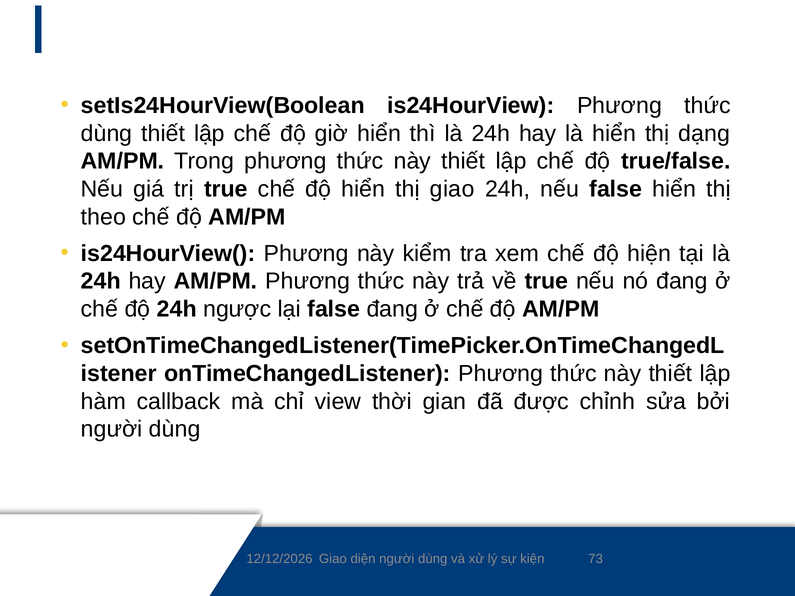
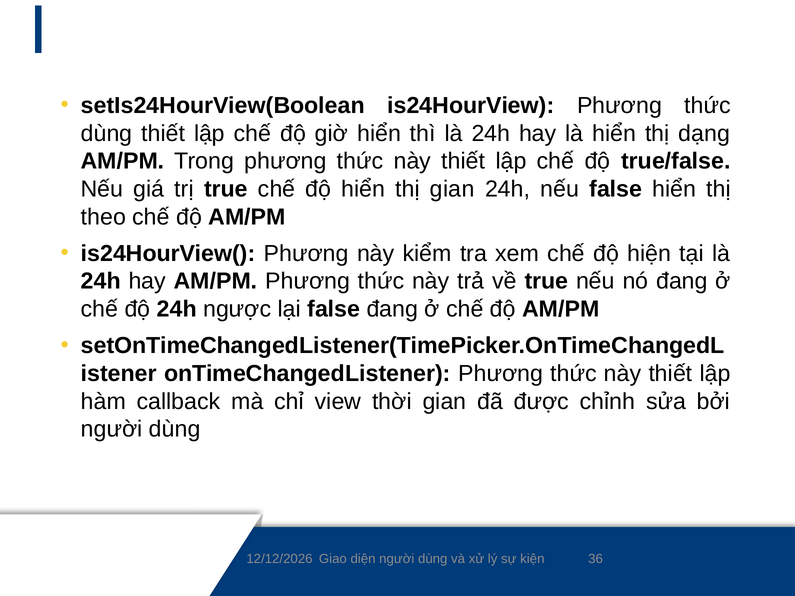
thị giao: giao -> gian (452, 189)
73: 73 -> 36 (596, 559)
